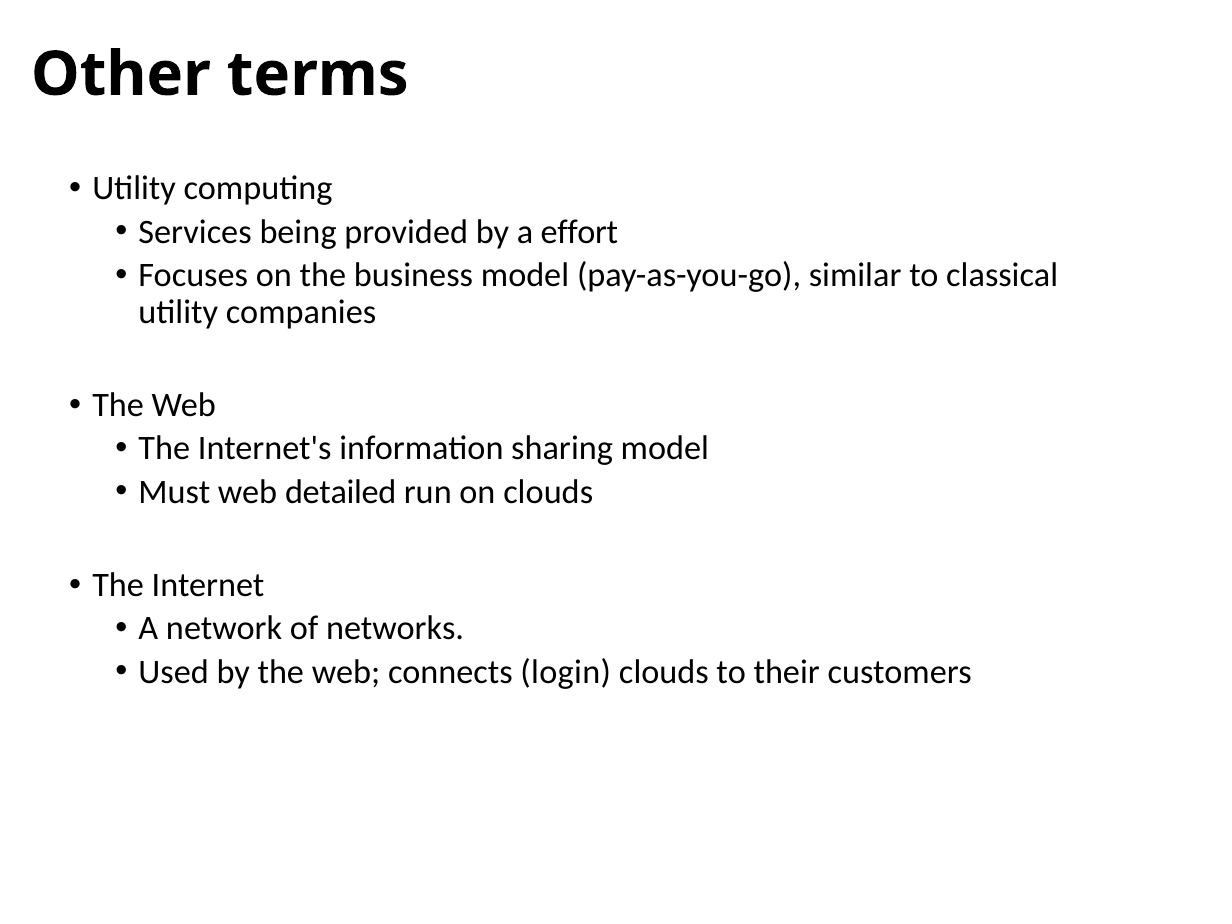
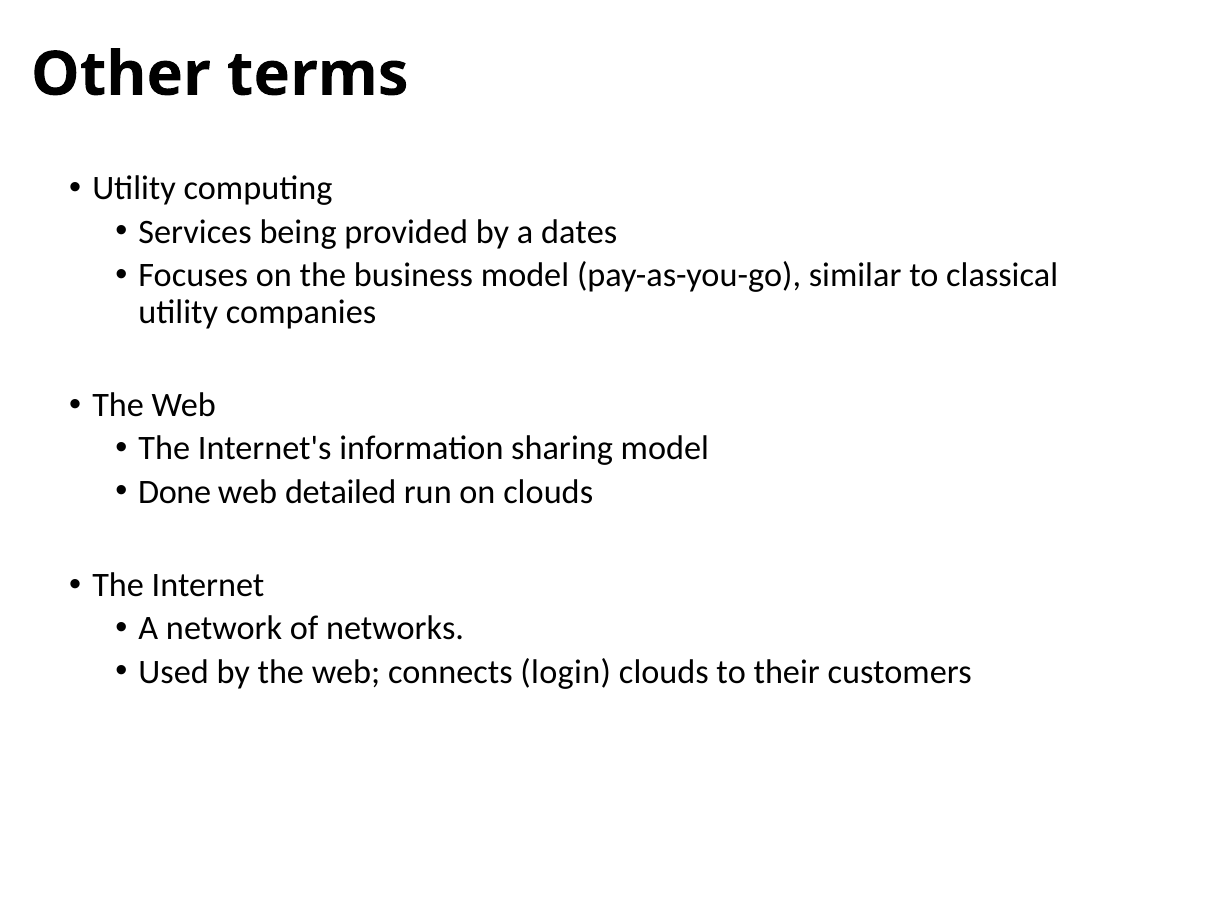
effort: effort -> dates (579, 232)
Must: Must -> Done (175, 492)
